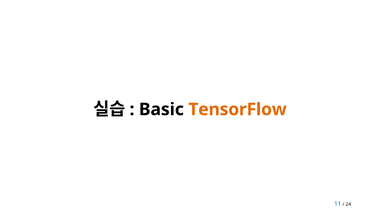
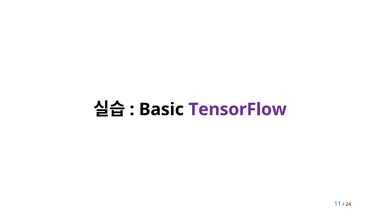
TensorFlow colour: orange -> purple (238, 109)
